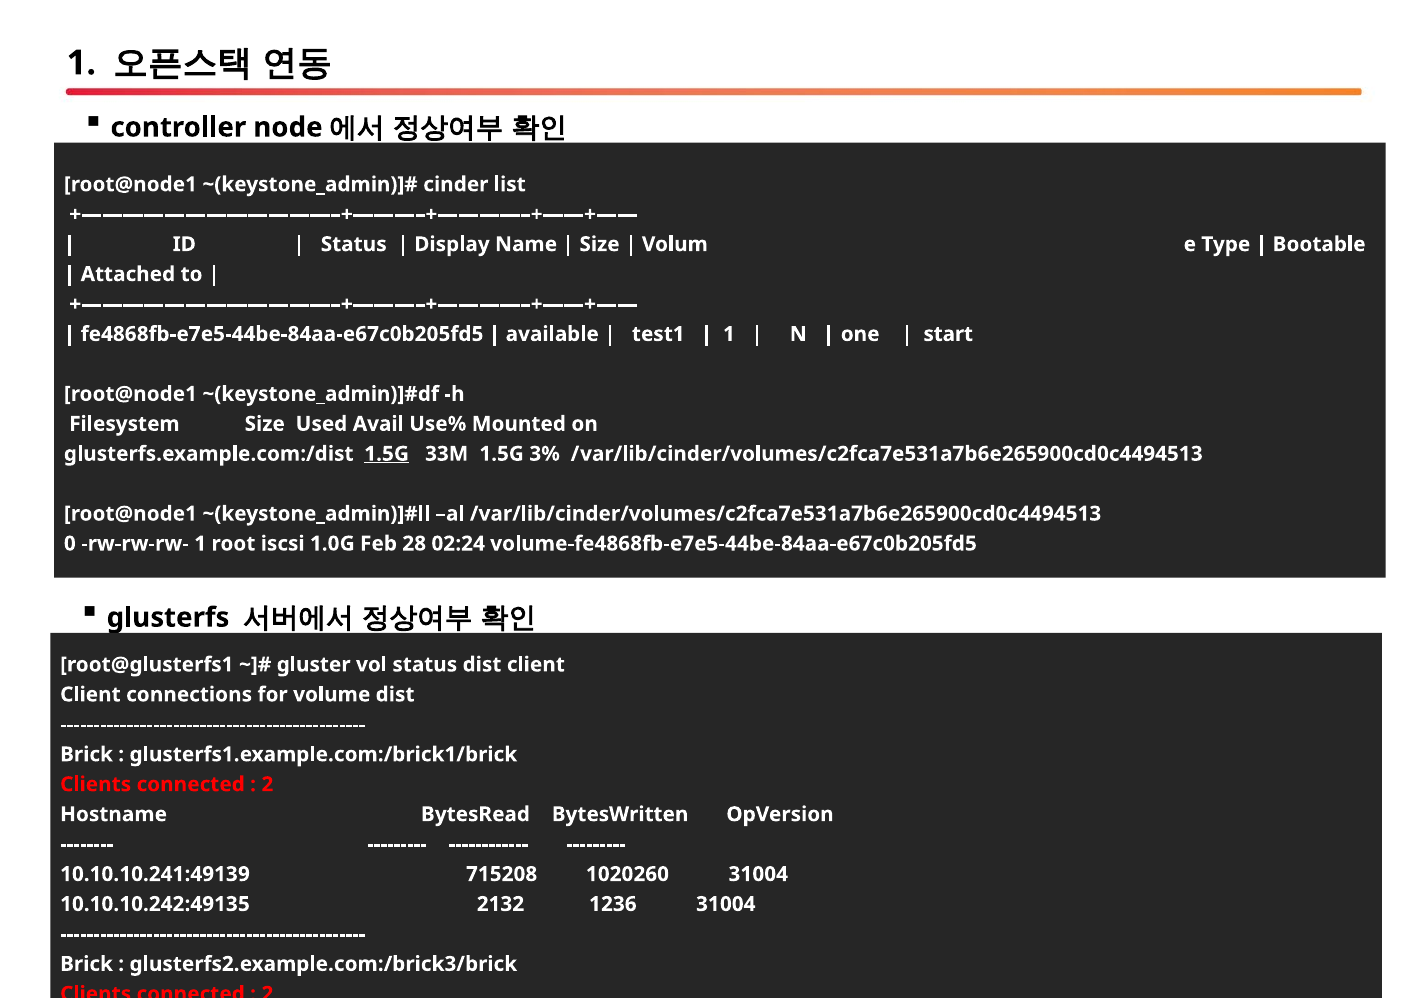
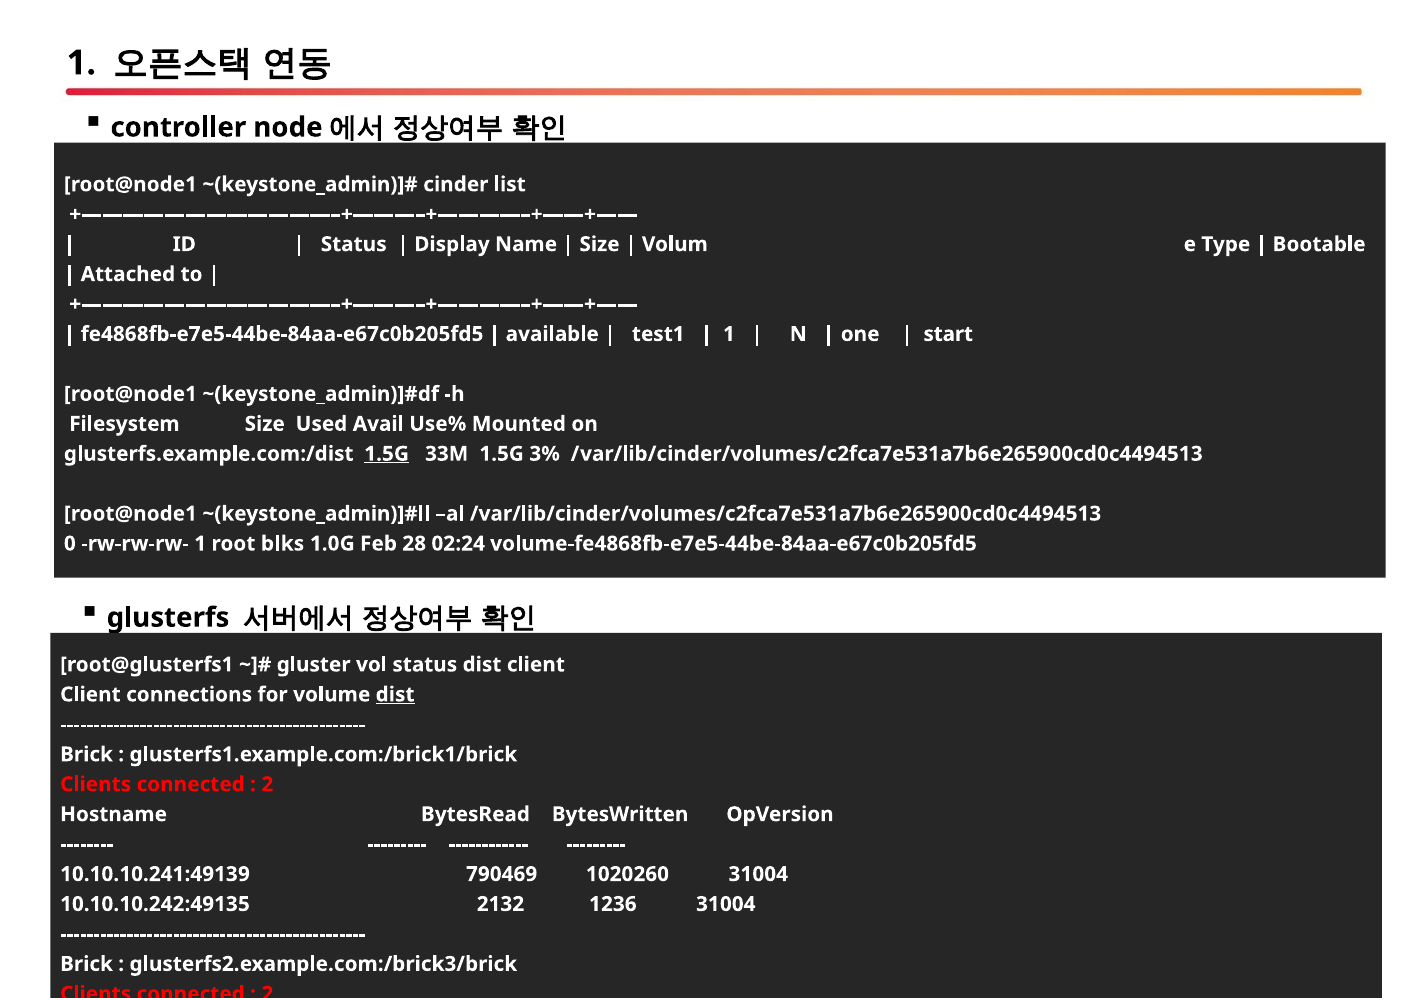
iscsi: iscsi -> blks (283, 543)
dist underline: none -> present (395, 694)
715208: 715208 -> 790469 (502, 874)
